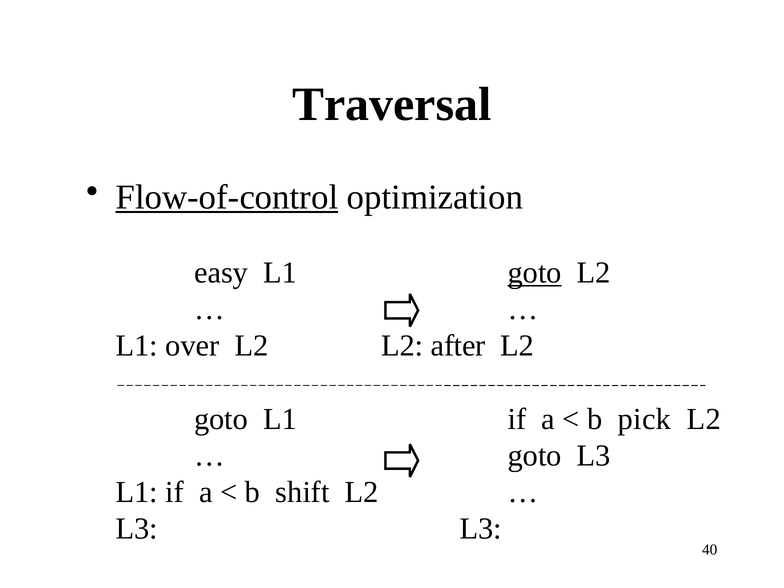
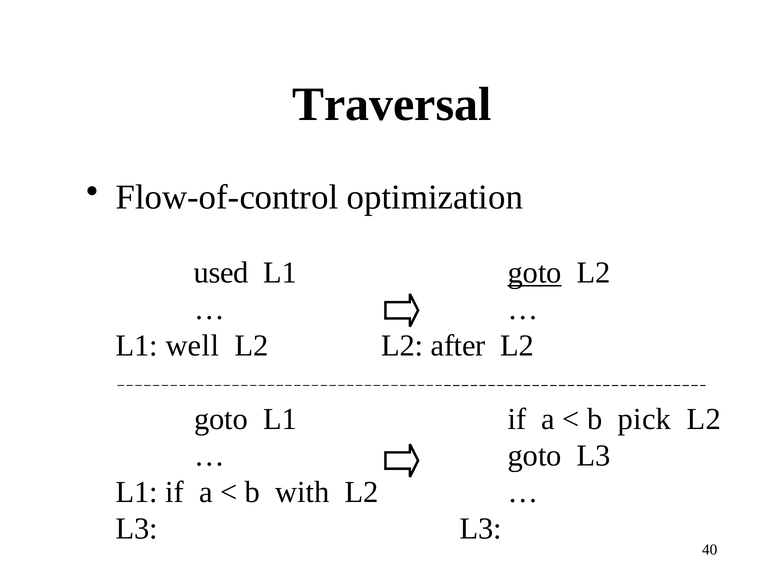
Flow-of-control underline: present -> none (227, 197)
easy: easy -> used (221, 273)
over: over -> well (192, 346)
shift: shift -> with (302, 492)
